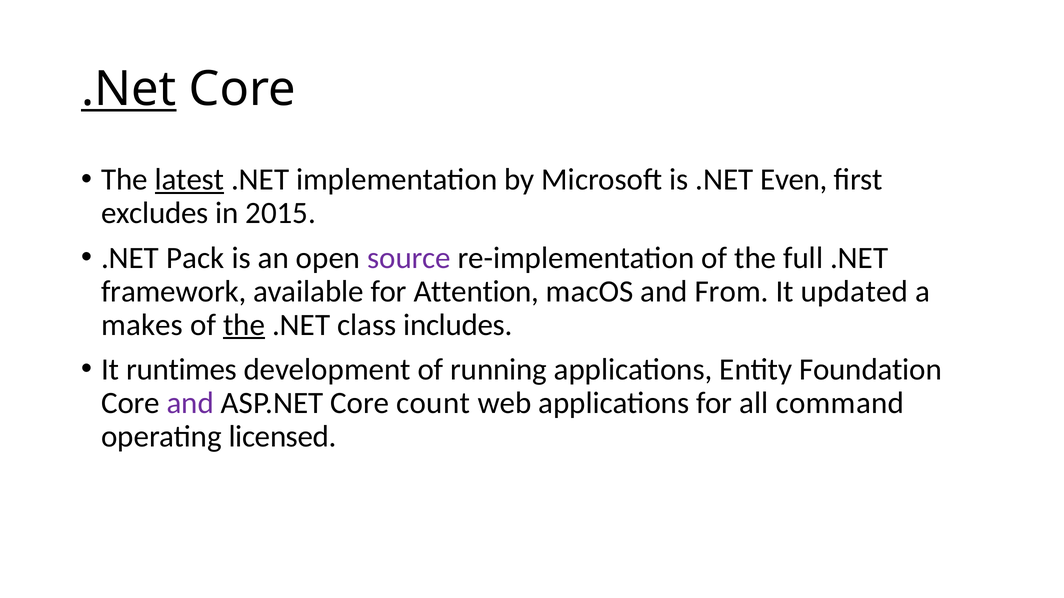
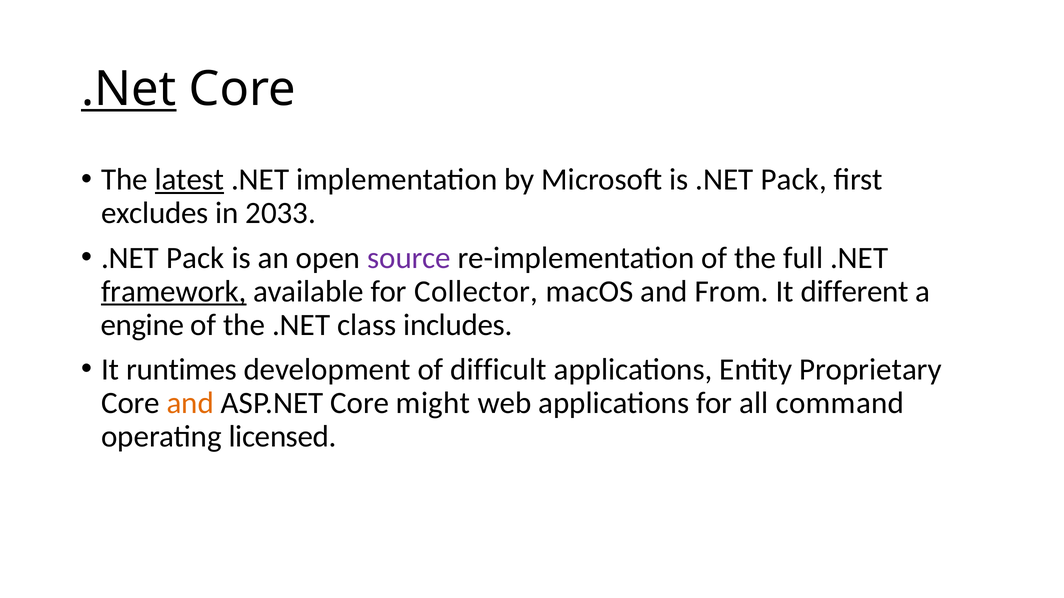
is .NET Even: Even -> Pack (794, 180)
2015: 2015 -> 2033 (281, 213)
framework underline: none -> present (174, 292)
Attention: Attention -> Collector (476, 292)
updated: updated -> different (855, 292)
makes: makes -> engine (142, 325)
the underline: present -> none (244, 325)
running: running -> difficult (499, 370)
Foundation: Foundation -> Proprietary (870, 370)
and colour: purple -> orange (190, 403)
count: count -> might (433, 403)
